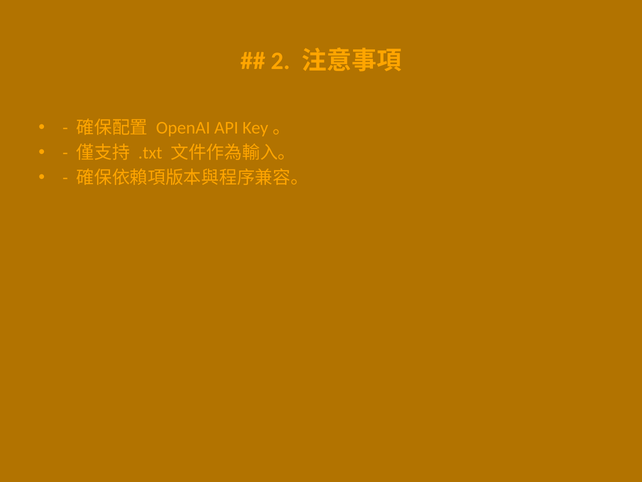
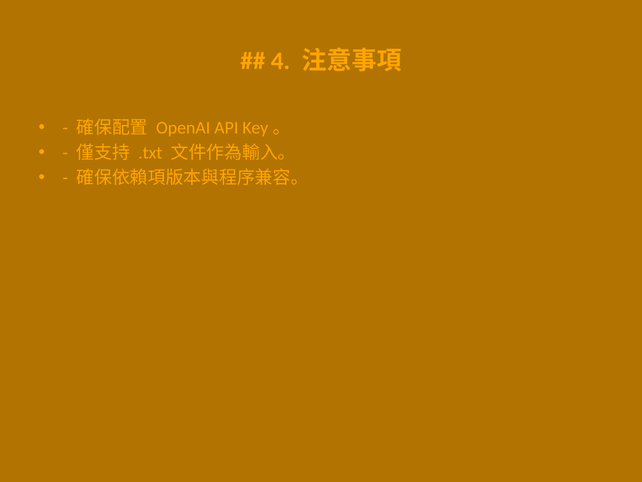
2: 2 -> 4 (281, 61)
